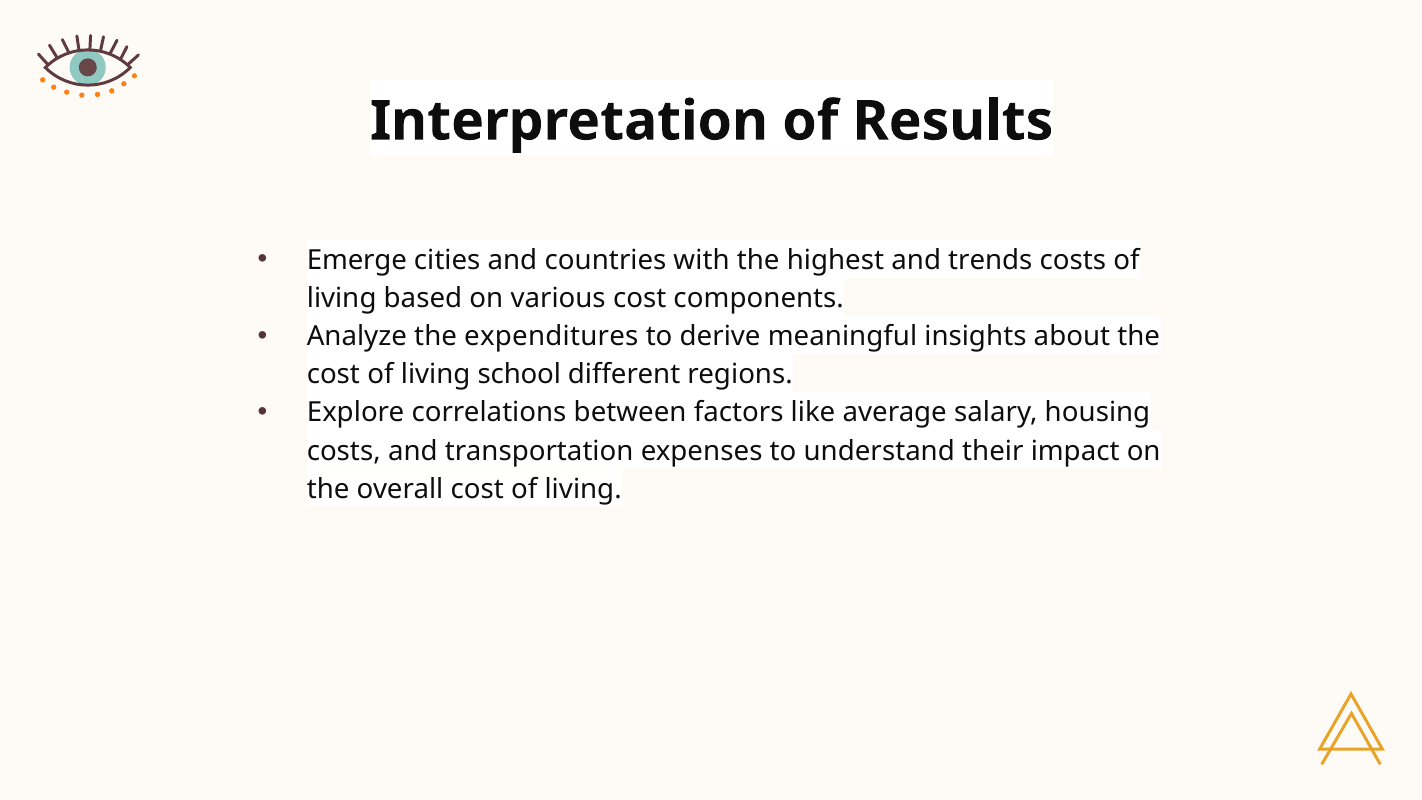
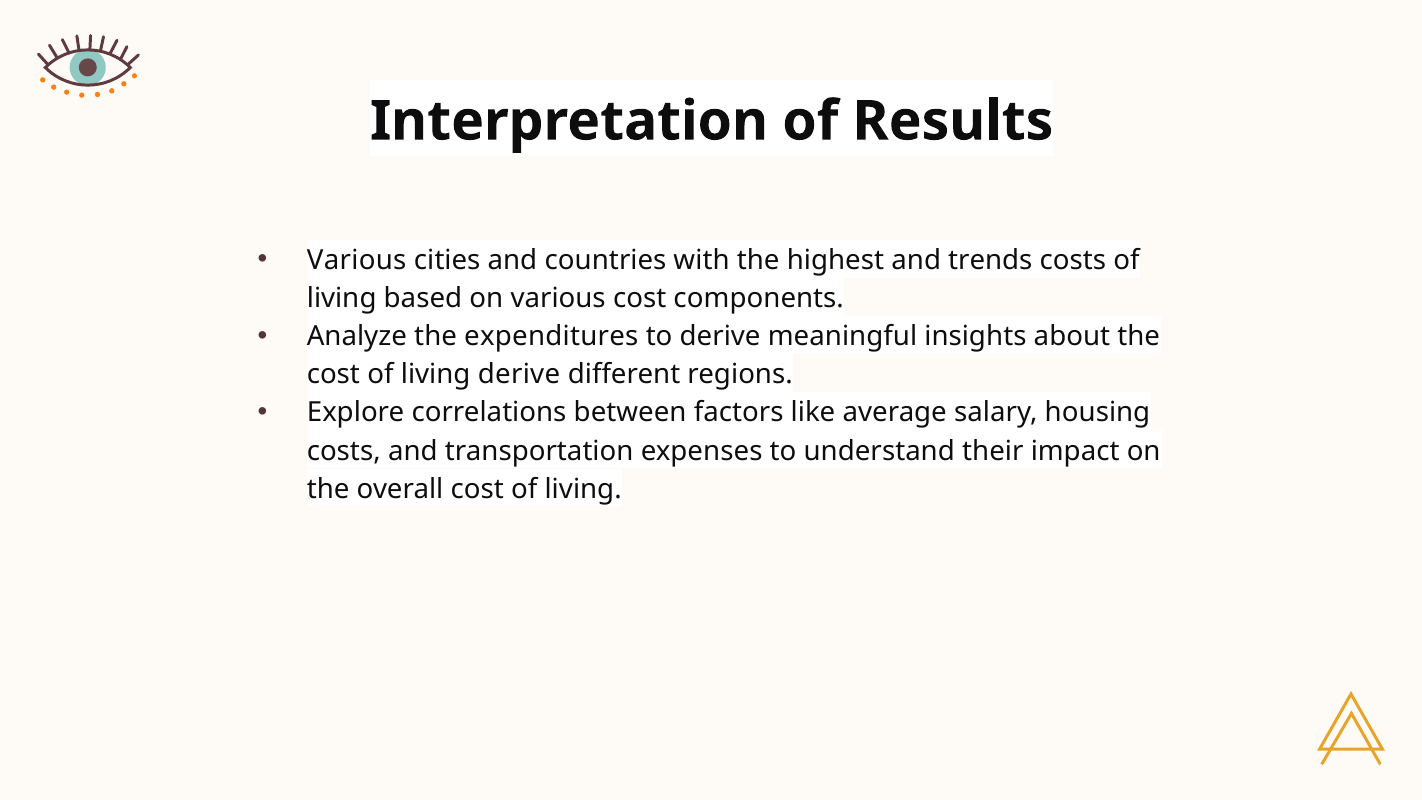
Emerge: Emerge -> Various (357, 260)
living school: school -> derive (519, 375)
